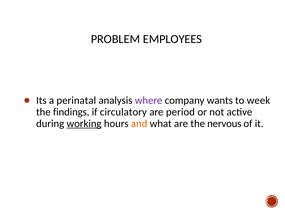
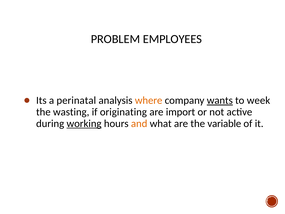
where colour: purple -> orange (149, 100)
wants underline: none -> present (220, 100)
findings: findings -> wasting (71, 112)
circulatory: circulatory -> originating (123, 112)
period: period -> import (181, 112)
nervous: nervous -> variable (224, 123)
